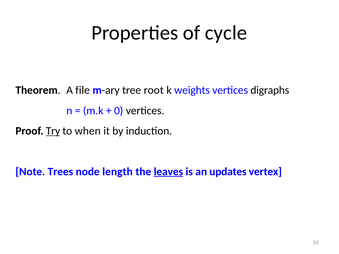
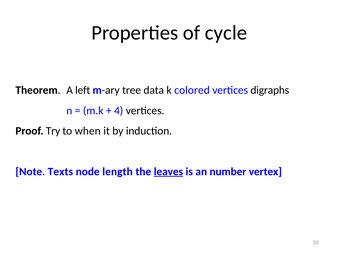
file: file -> left (83, 90)
root: root -> data (154, 90)
weights: weights -> colored (192, 90)
0: 0 -> 4 (119, 111)
Try underline: present -> none (53, 131)
Trees: Trees -> Texts (60, 172)
updates: updates -> number (228, 172)
